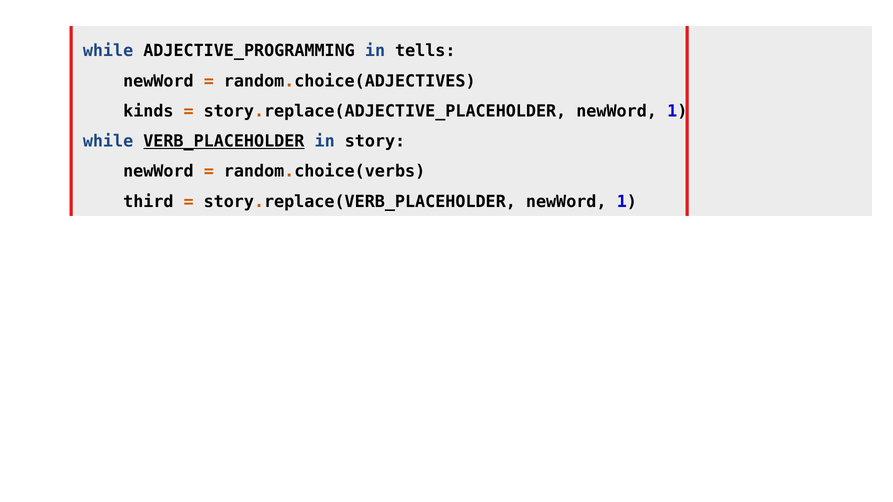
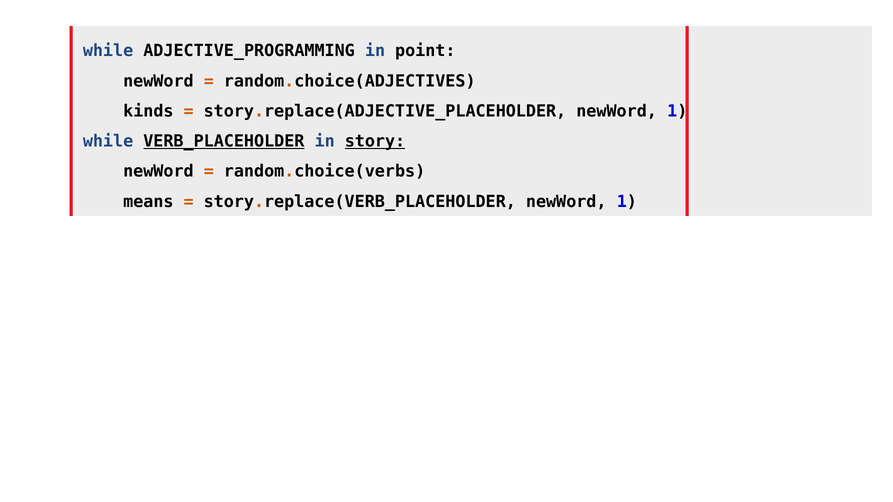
tells: tells -> point (425, 51)
story underline: none -> present (375, 141)
third: third -> means (148, 202)
